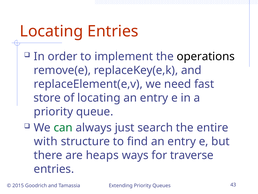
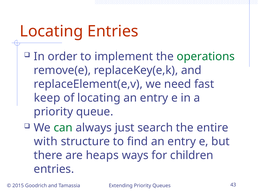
operations colour: black -> green (206, 56)
store: store -> keep (47, 98)
traverse: traverse -> children (192, 155)
